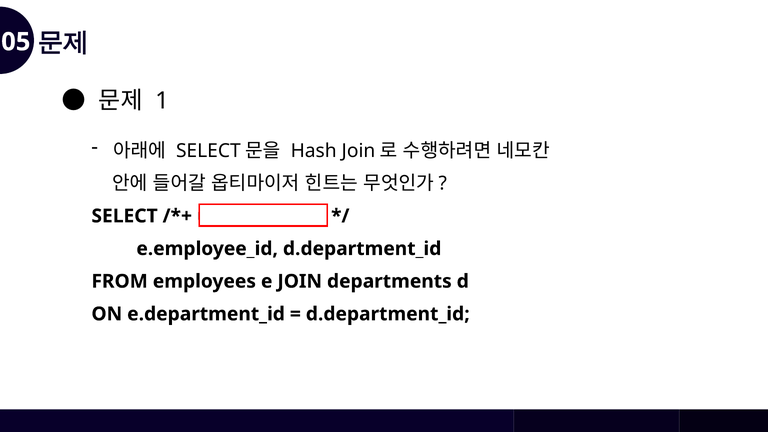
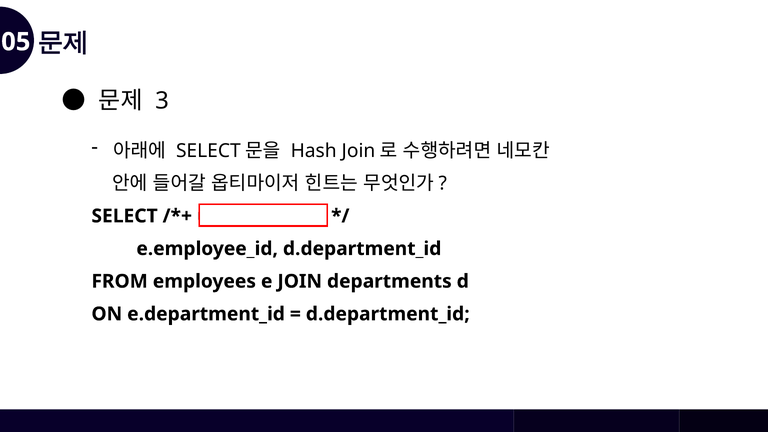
1: 1 -> 3 (162, 101)
